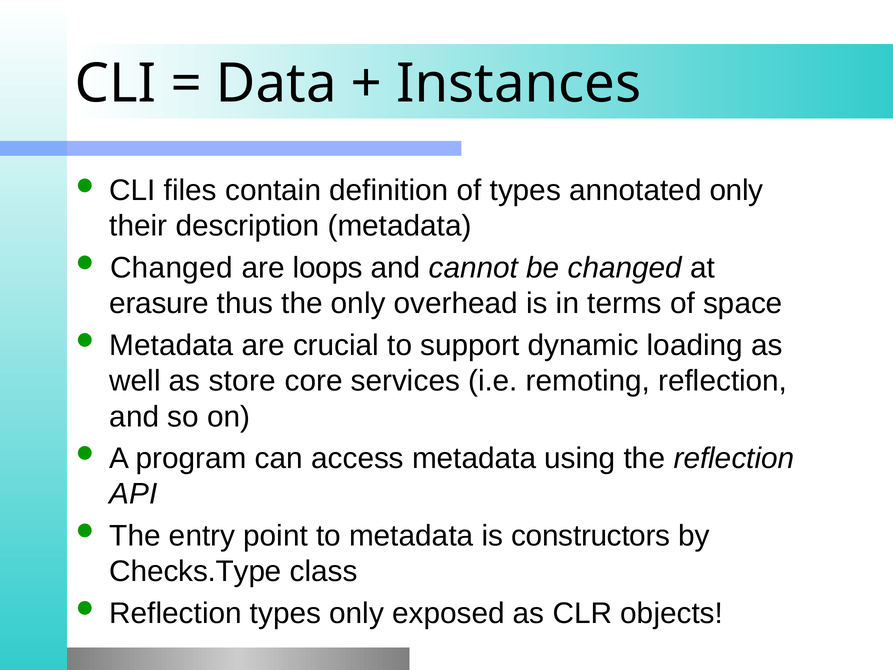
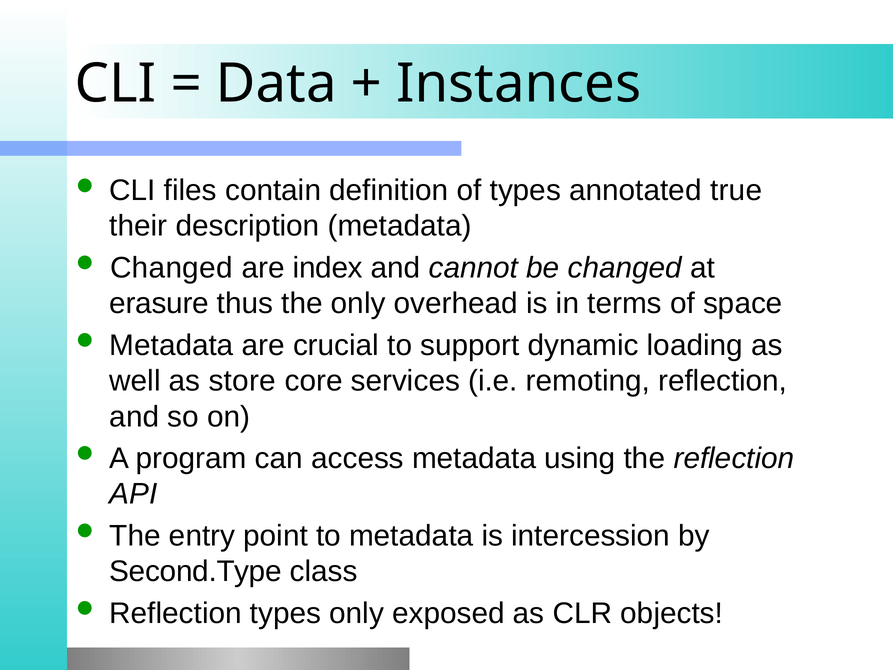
annotated only: only -> true (736, 190)
loops: loops -> index (328, 268)
constructors: constructors -> intercession (591, 536)
Checks.Type: Checks.Type -> Second.Type (196, 571)
